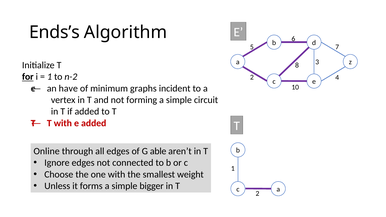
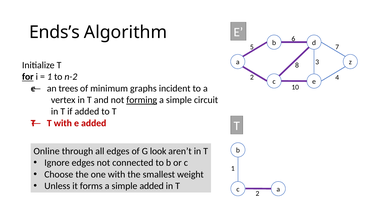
have: have -> trees (68, 88)
forming underline: none -> present (142, 100)
able: able -> look (158, 151)
simple bigger: bigger -> added (152, 186)
